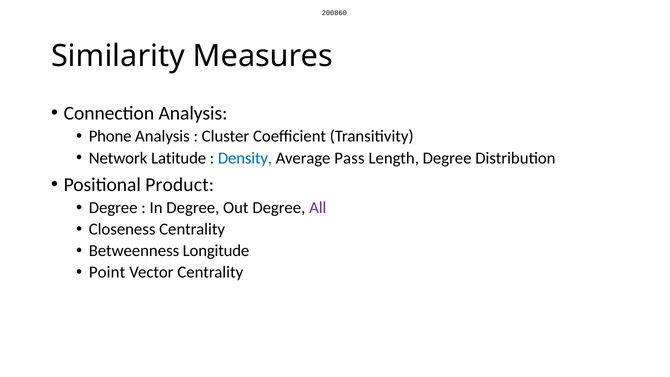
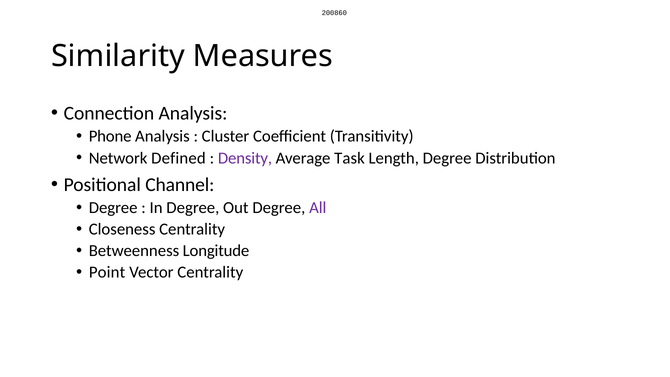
Latitude: Latitude -> Defined (178, 158)
Density colour: blue -> purple (245, 158)
Pass: Pass -> Task (349, 158)
Product: Product -> Channel (180, 184)
